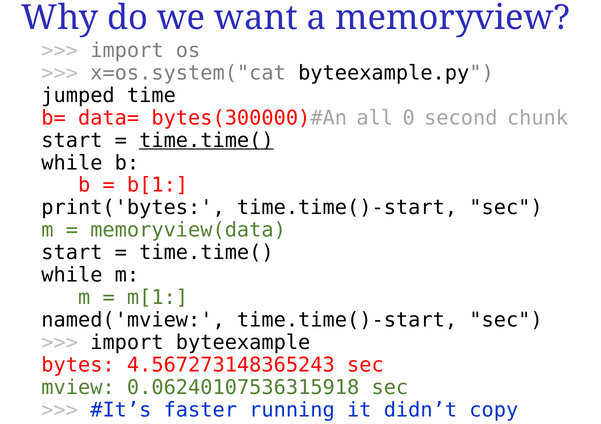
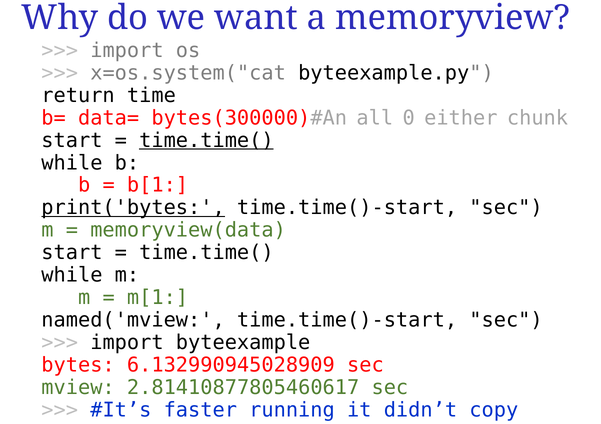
jumped: jumped -> return (78, 95)
second: second -> either (461, 118)
print('bytes underline: none -> present (133, 207)
4.567273148365243: 4.567273148365243 -> 6.132990945028909 (231, 364)
0.06240107536315918: 0.06240107536315918 -> 2.81410877805460617 (243, 387)
